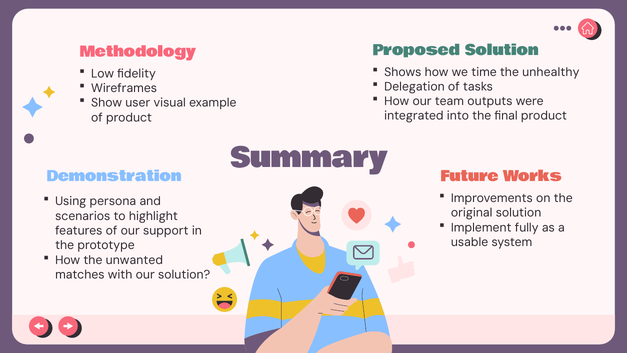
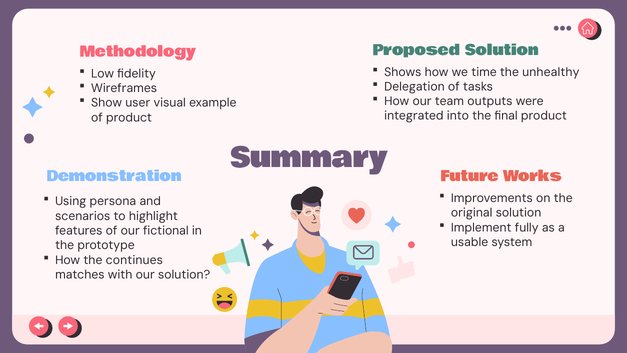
support: support -> fictional (166, 231)
unwanted: unwanted -> continues (134, 260)
